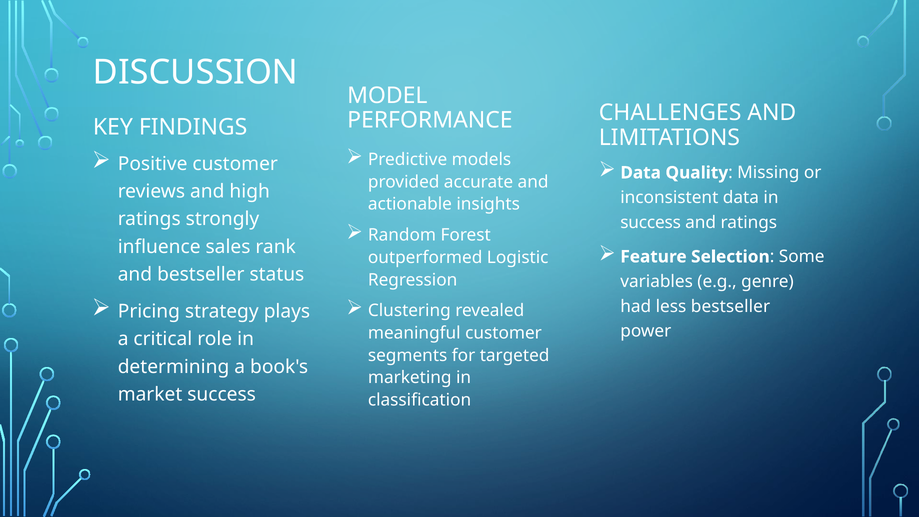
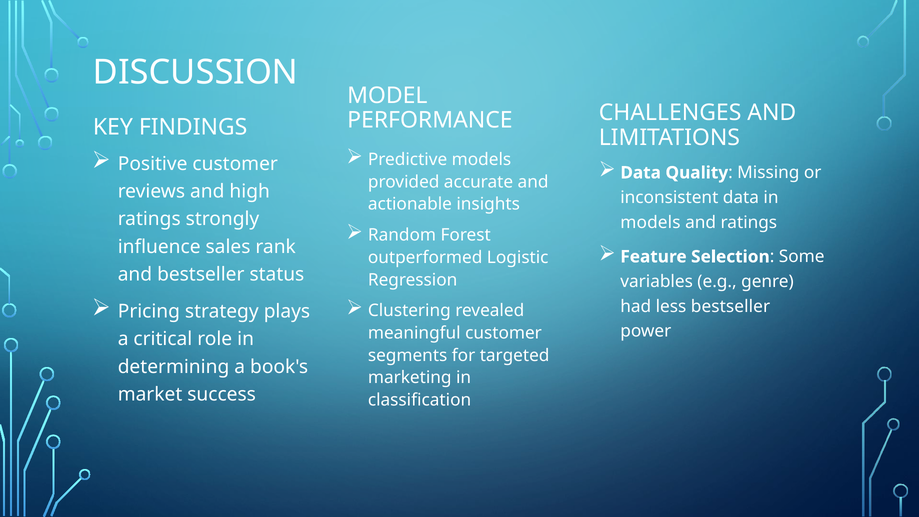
success: success -> models (650, 222)
